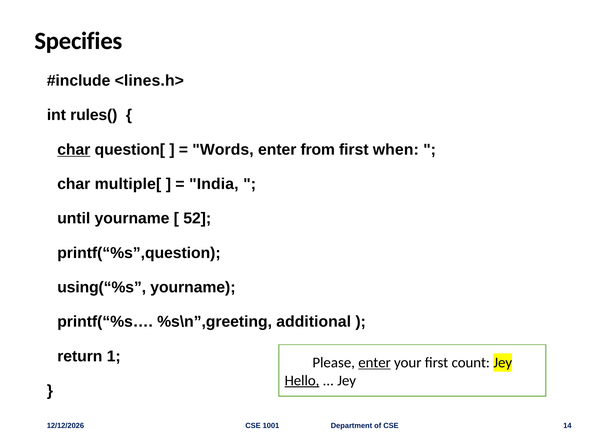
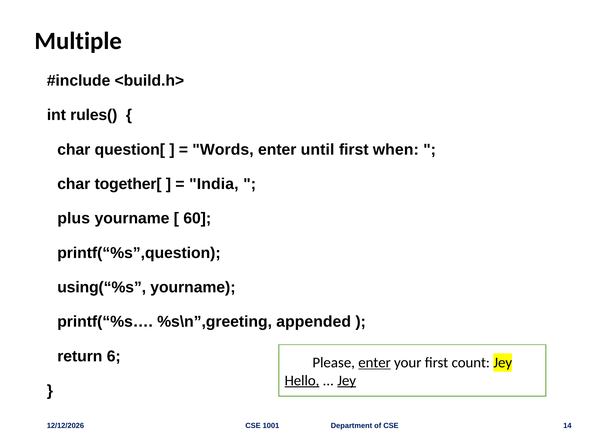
Specifies: Specifies -> Multiple (78, 41)
<lines.h>: <lines.h> -> <build.h> (149, 81)
char underline: present -> none (74, 150)
from: from -> until (318, 150)
multiple[: multiple[ -> together[ (128, 184)
until: until -> plus (74, 219)
52: 52 -> 60 (197, 219)
additional: additional -> appended (314, 322)
1: 1 -> 6 (114, 356)
Jey underline: none -> present (347, 381)
